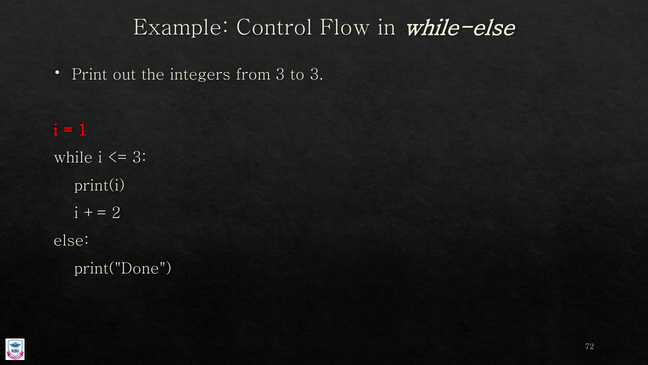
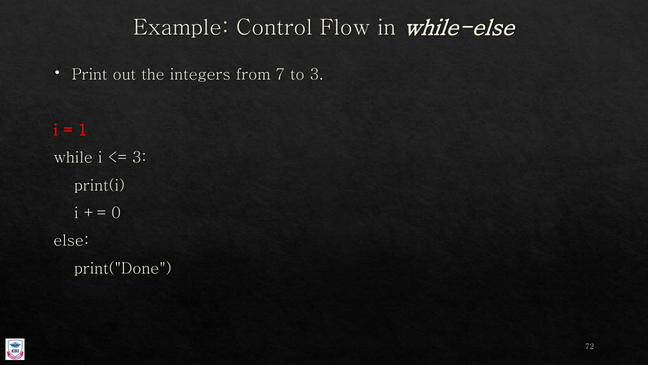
from 3: 3 -> 7 (280, 75)
2: 2 -> 0 (116, 213)
